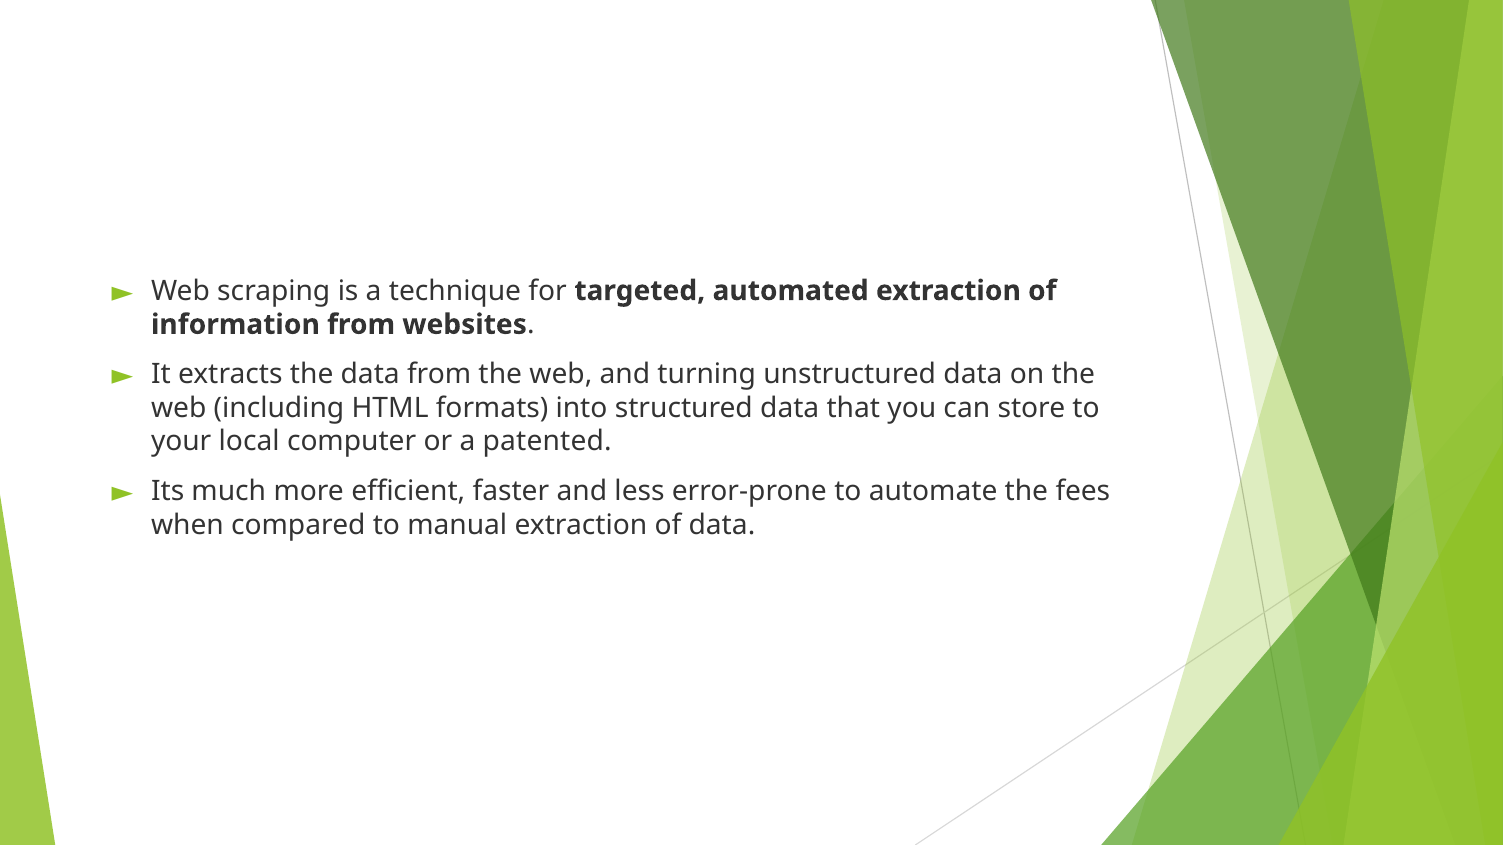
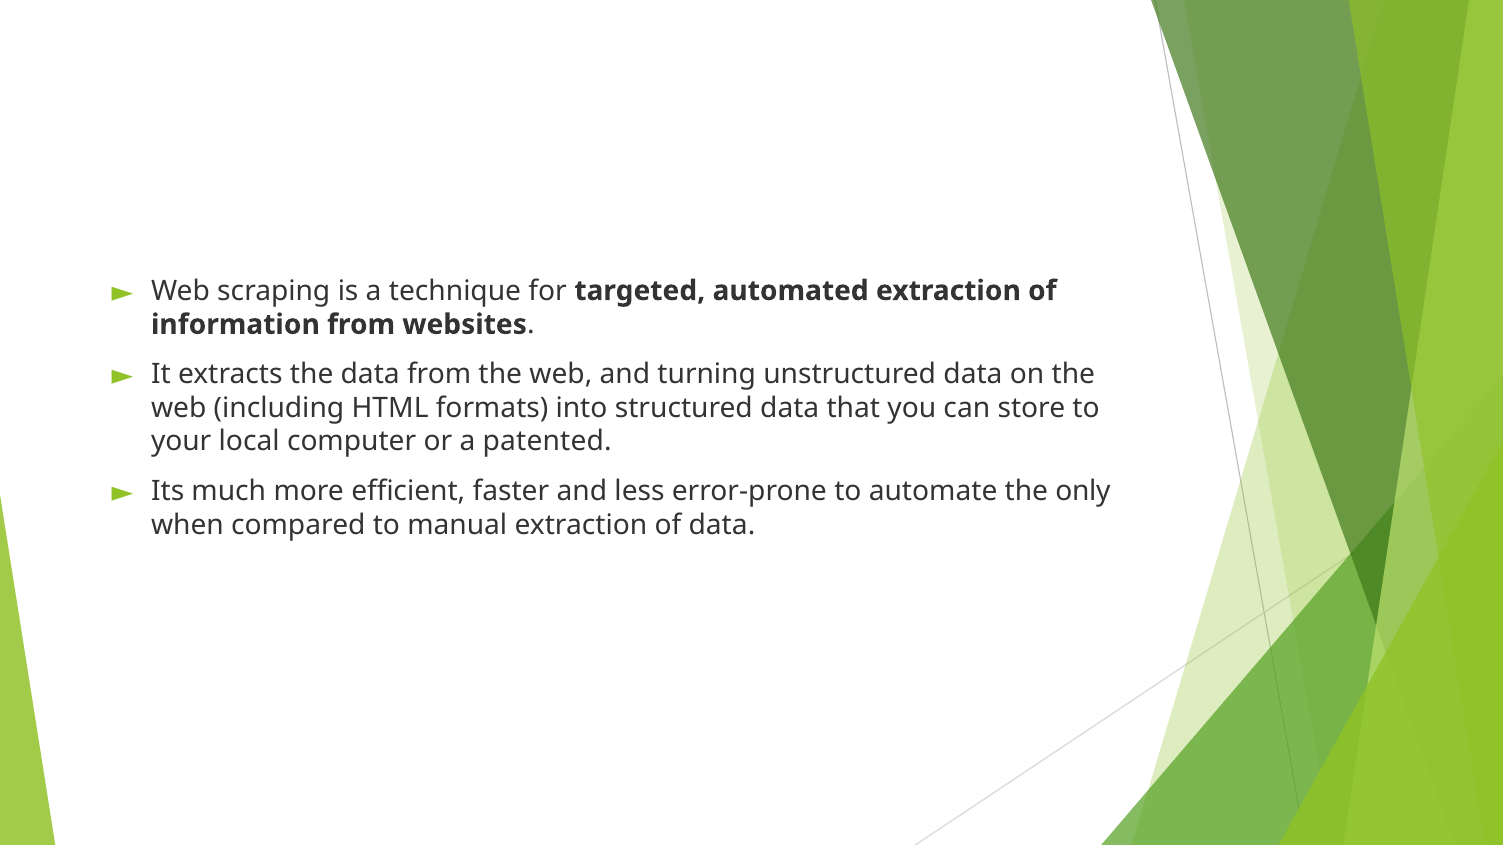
fees: fees -> only (1083, 491)
